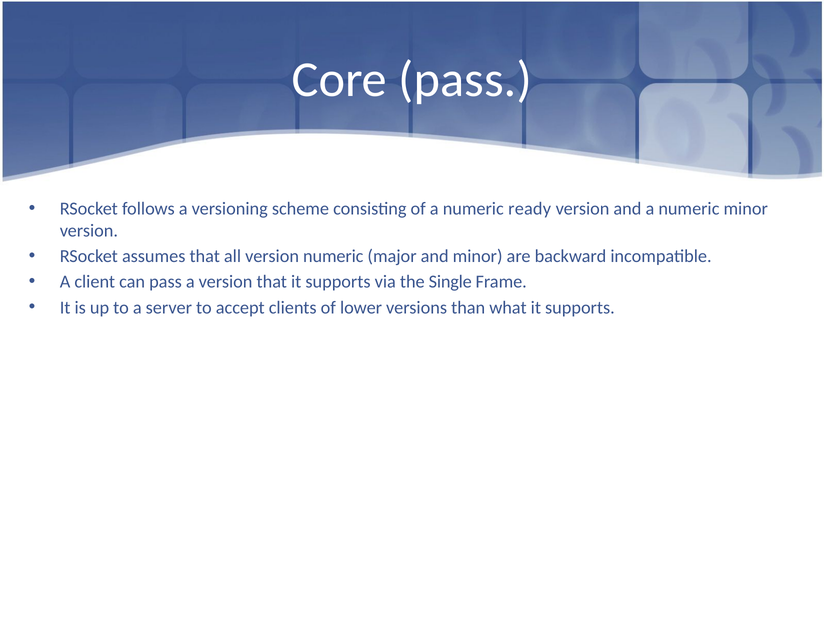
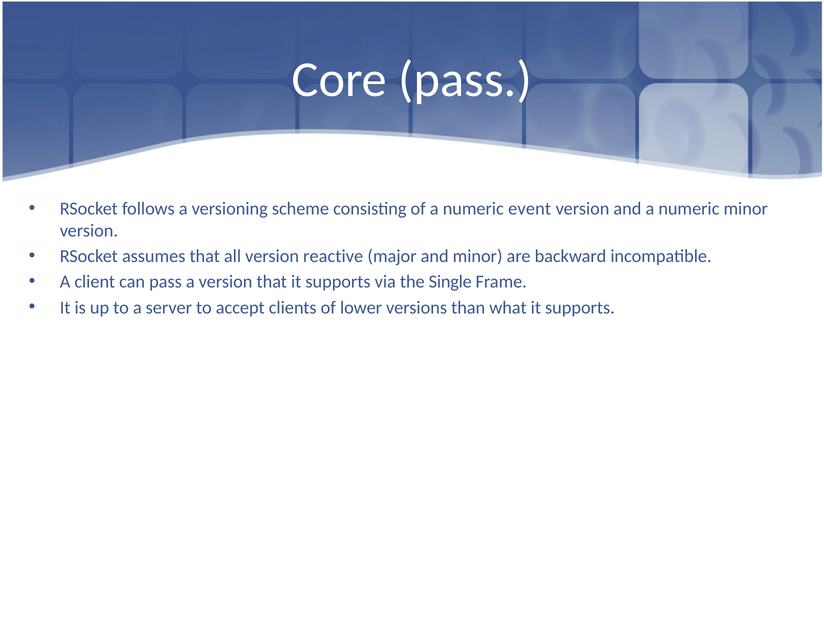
ready: ready -> event (530, 209)
version numeric: numeric -> reactive (333, 256)
